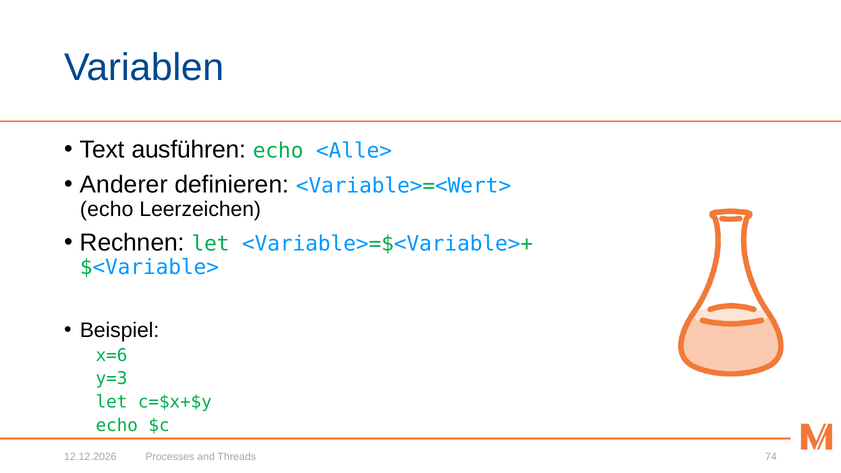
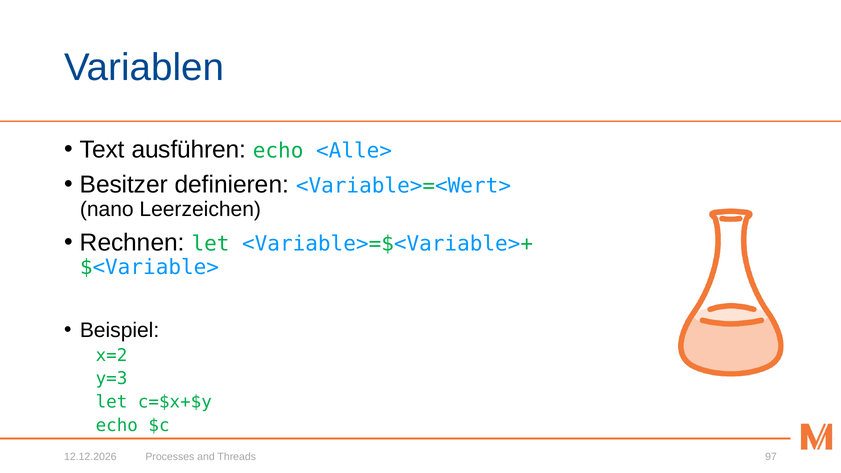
Anderer: Anderer -> Besitzer (124, 185)
echo: echo -> nano (107, 209)
x=6: x=6 -> x=2 (111, 355)
74: 74 -> 97 (771, 457)
